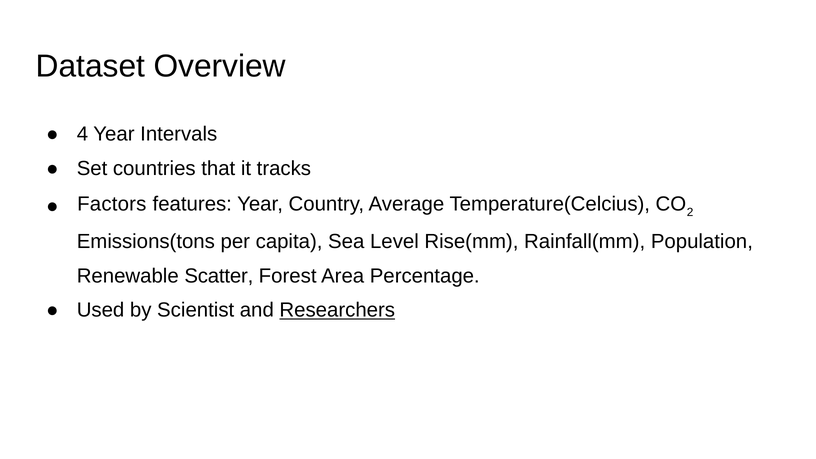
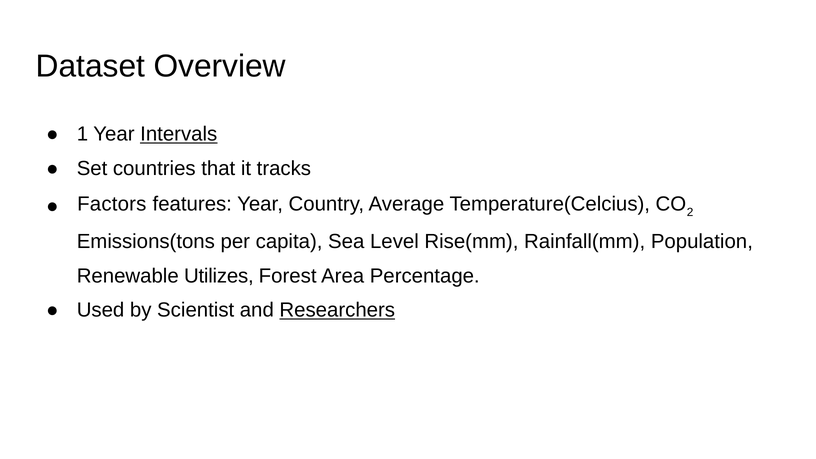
4: 4 -> 1 (82, 134)
Intervals underline: none -> present (179, 134)
Scatter: Scatter -> Utilizes (219, 276)
